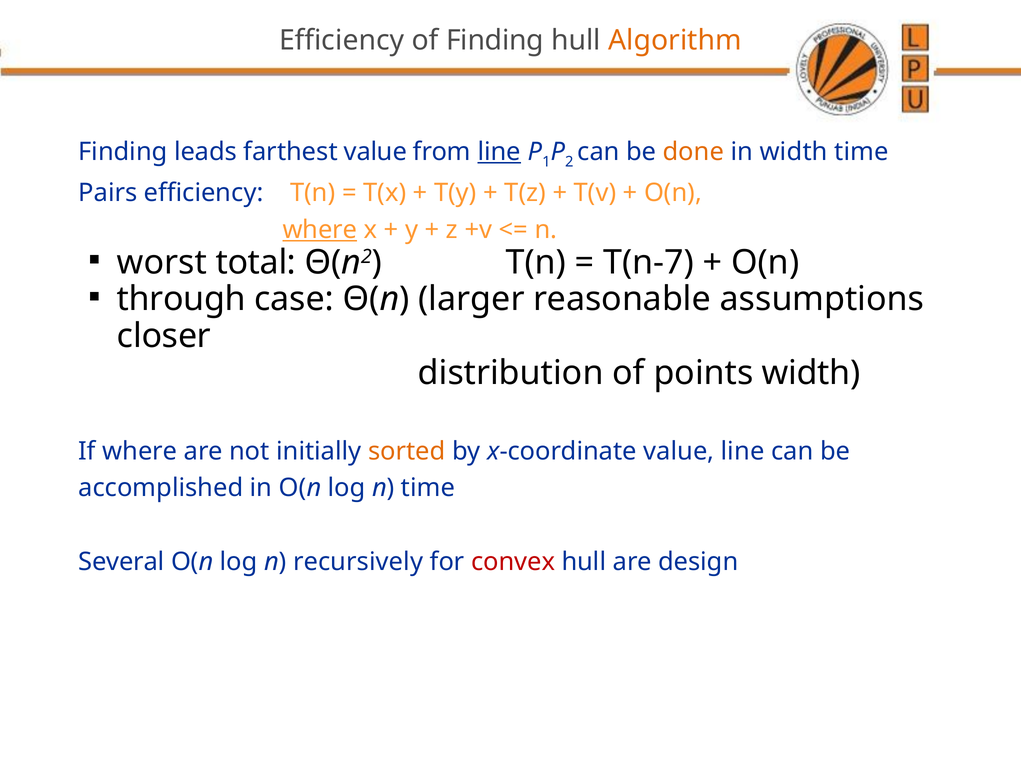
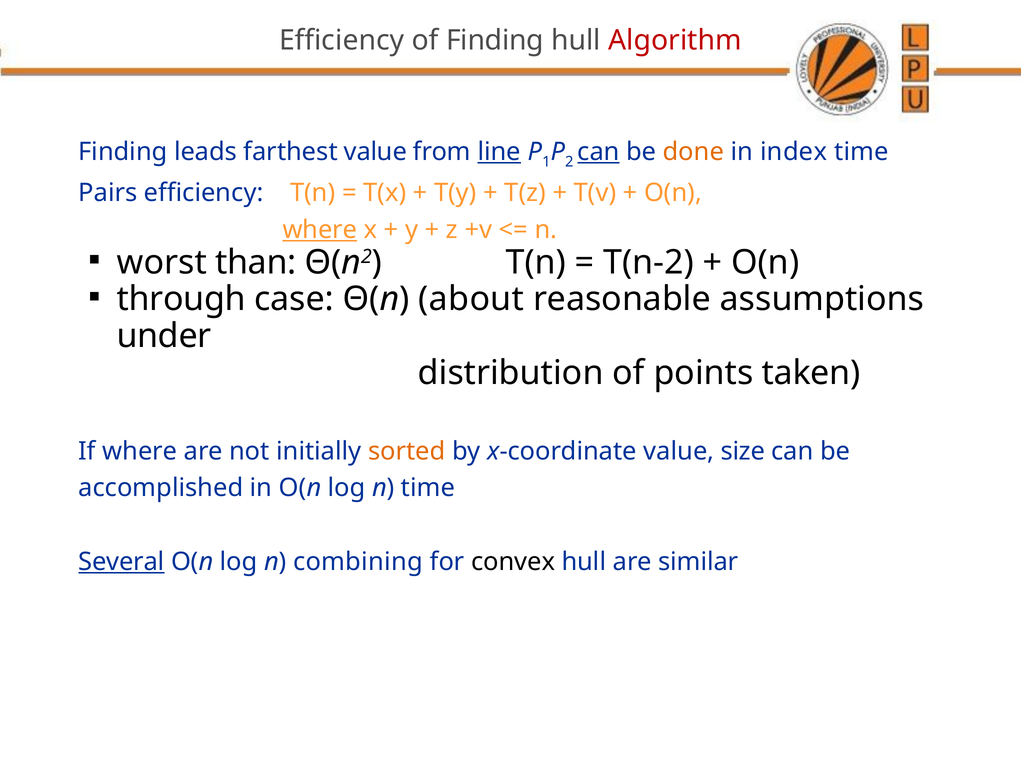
Algorithm colour: orange -> red (675, 40)
can underline: none -> present (598, 152)
in width: width -> index (794, 152)
total: total -> than (256, 262)
T(n-7: T(n-7 -> T(n-2 (649, 262)
larger: larger -> about (471, 299)
closer: closer -> under (164, 336)
points width: width -> taken (811, 373)
value line: line -> size (743, 451)
Several underline: none -> present (121, 562)
recursively: recursively -> combining (358, 562)
convex colour: red -> black (513, 562)
design: design -> similar (698, 562)
